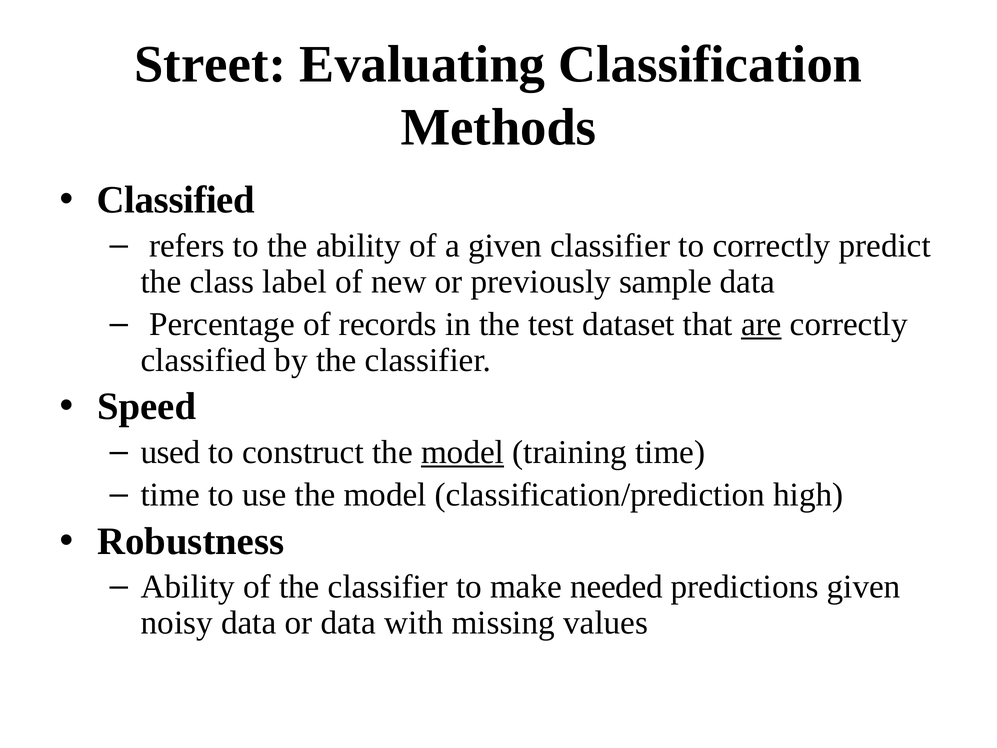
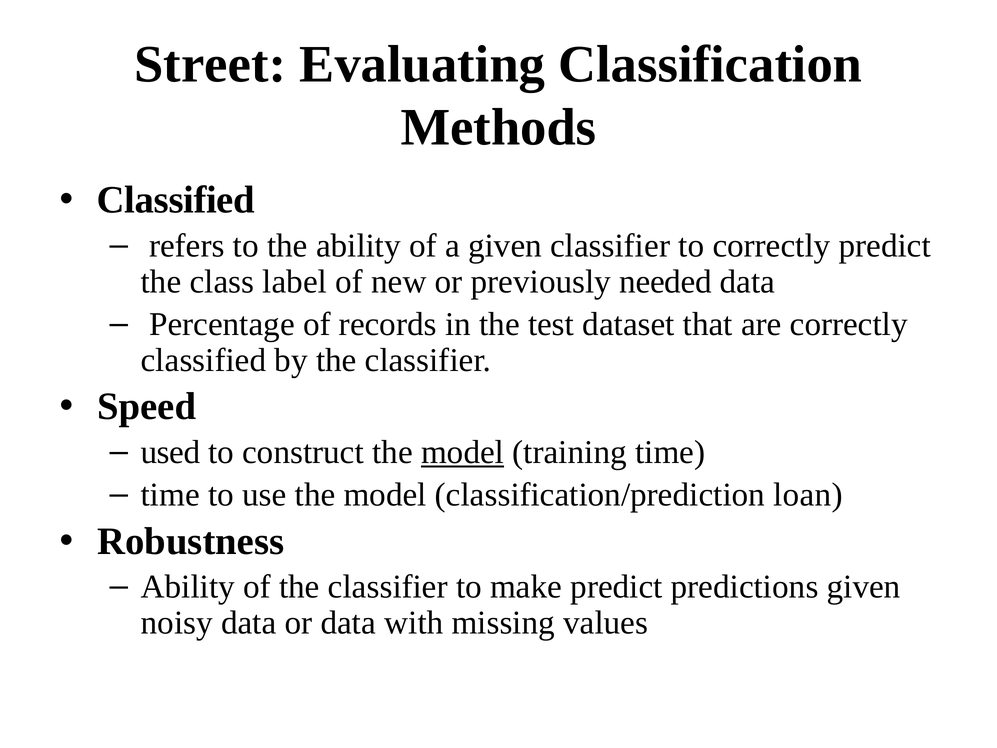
sample: sample -> needed (666, 282)
are underline: present -> none (761, 324)
high: high -> loan (808, 495)
make needed: needed -> predict (616, 587)
